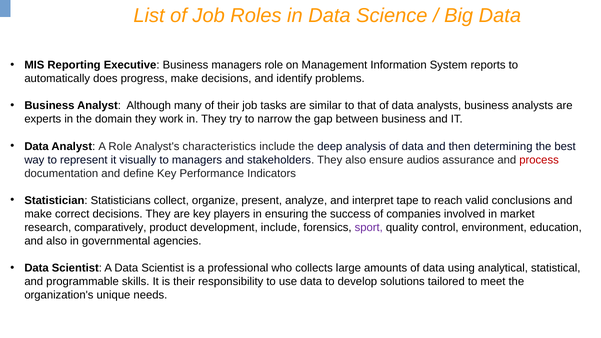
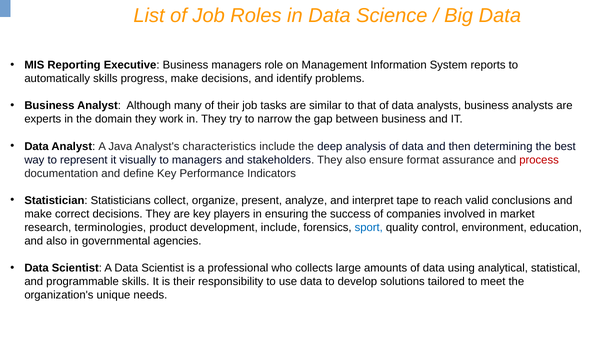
automatically does: does -> skills (105, 79)
A Role: Role -> Java (120, 146)
audios: audios -> format (423, 160)
comparatively: comparatively -> terminologies (110, 227)
sport colour: purple -> blue (369, 227)
